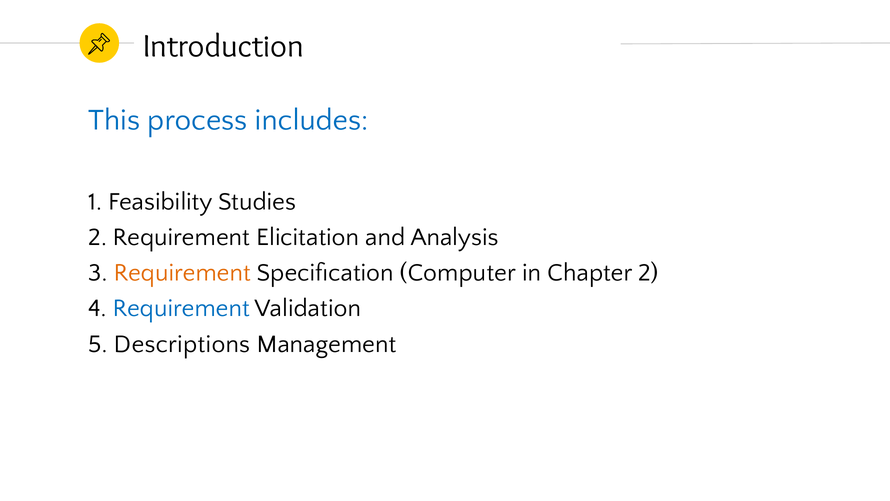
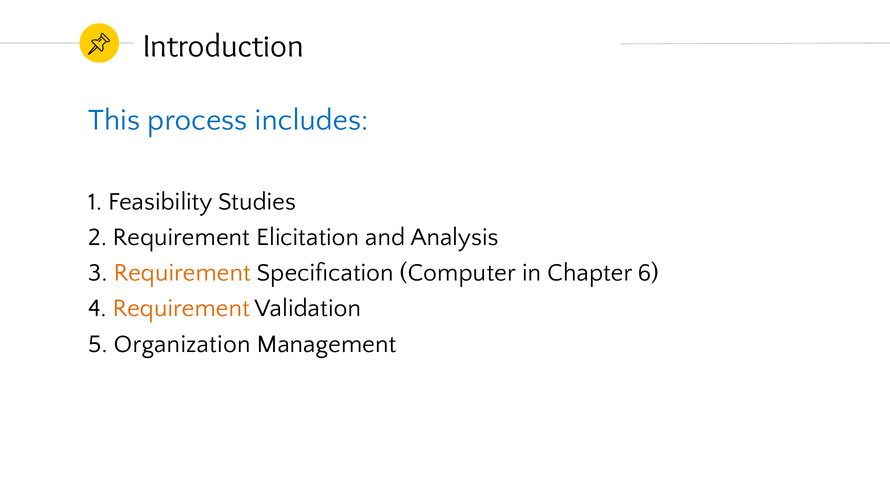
Chapter 2: 2 -> 6 (648, 272)
Requirement colour: blue -> orange (181, 308)
Descriptions: Descriptions -> Organization (182, 344)
